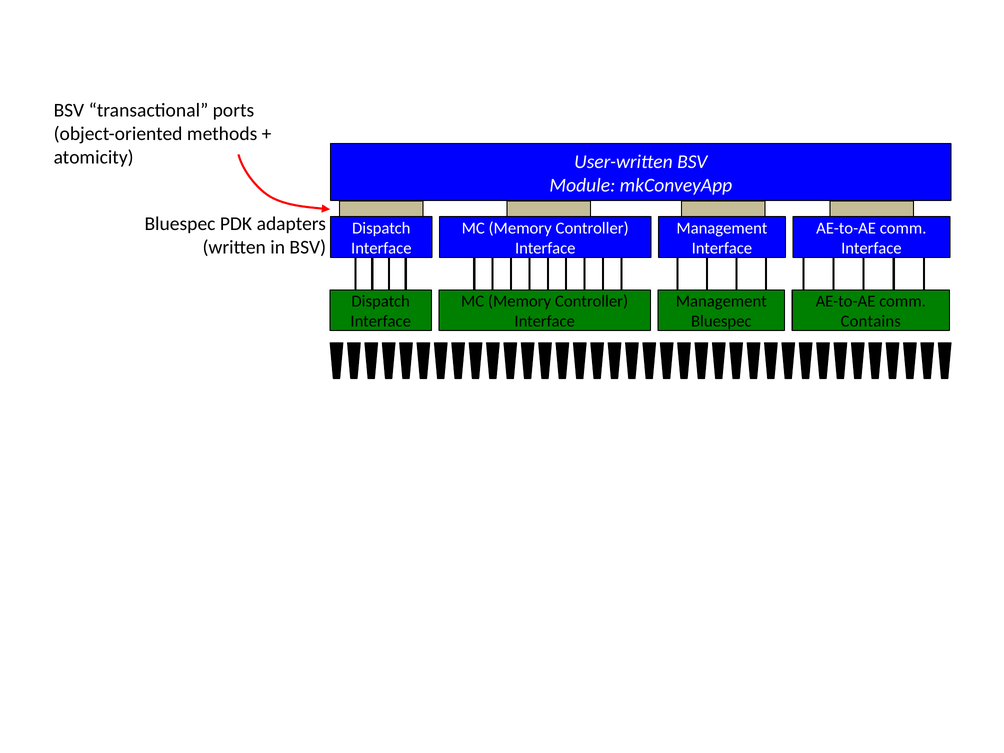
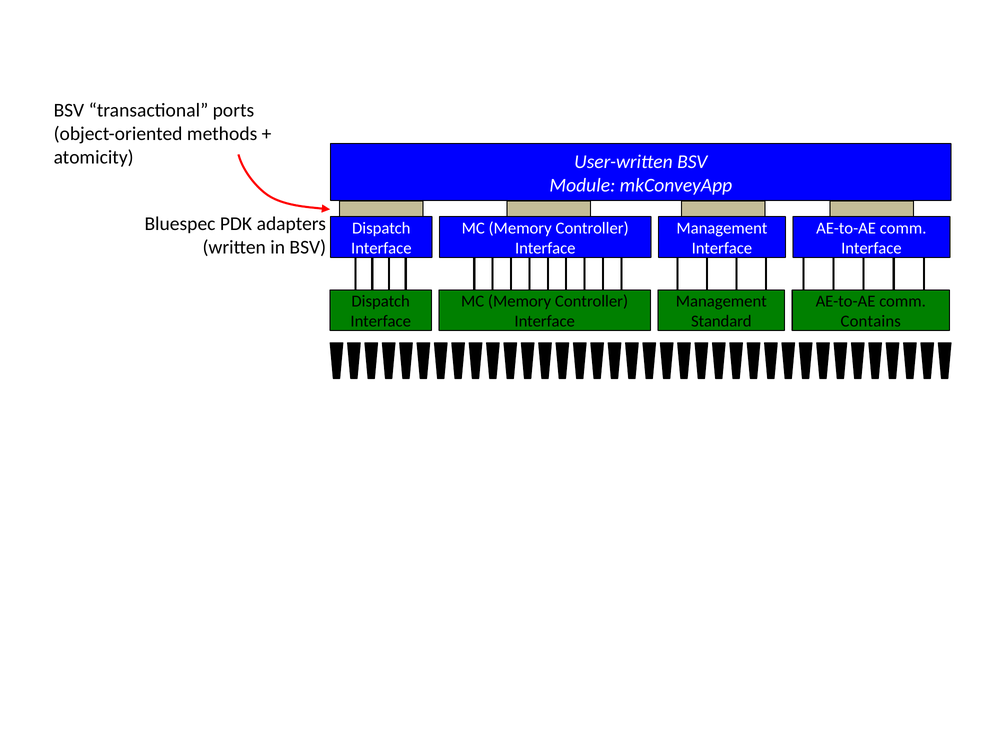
Bluespec: Bluespec -> Standard (721, 321)
